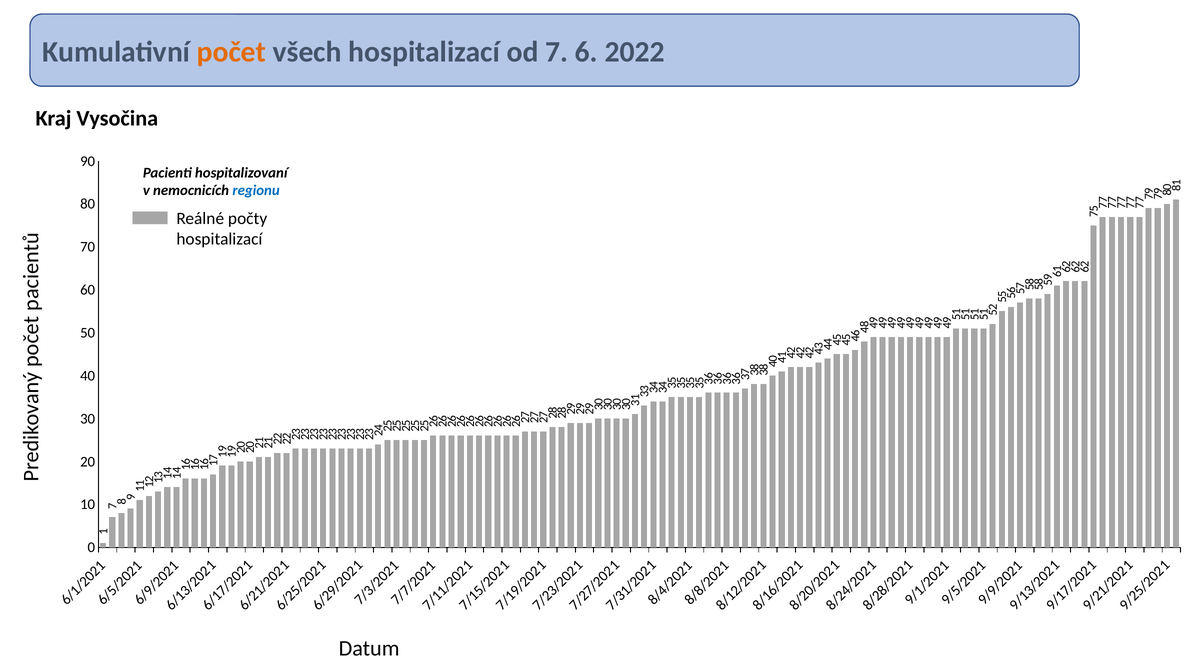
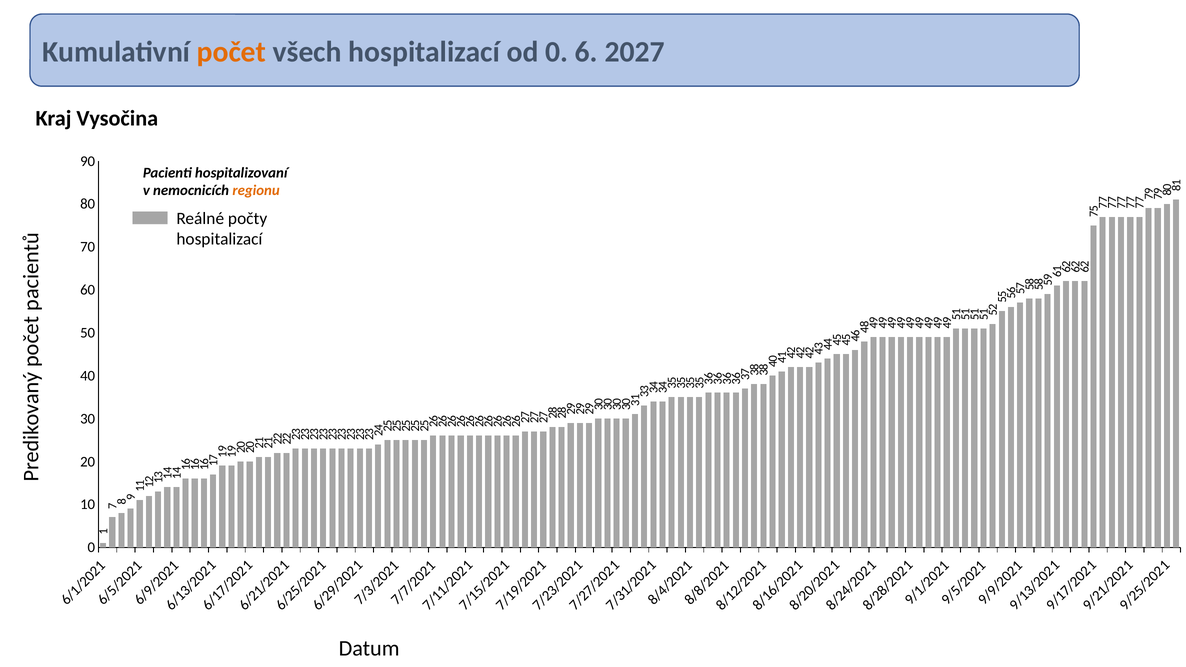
od 7: 7 -> 0 (557, 52)
2022: 2022 -> 2027 (635, 52)
regionu colour: blue -> orange (256, 190)
